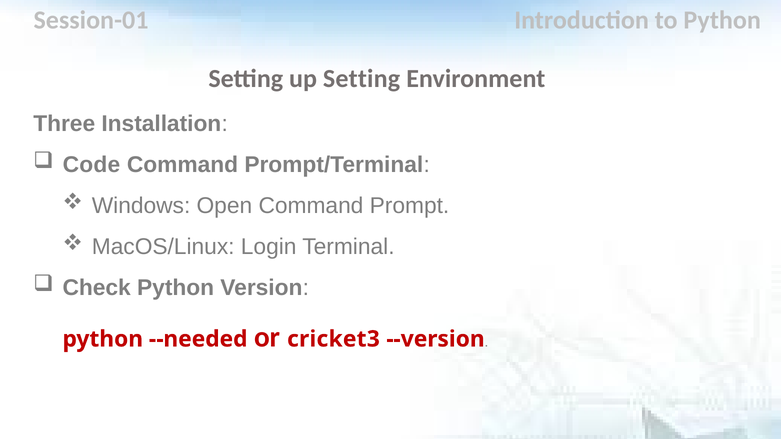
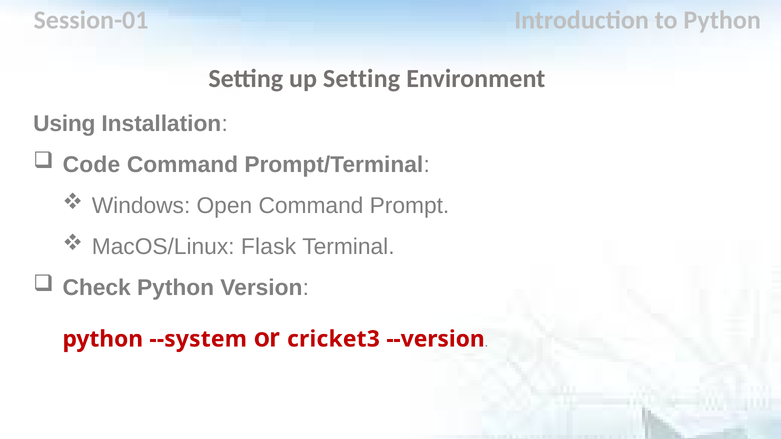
Three: Three -> Using (64, 124)
Login: Login -> Flask (269, 247)
--needed: --needed -> --system (198, 339)
